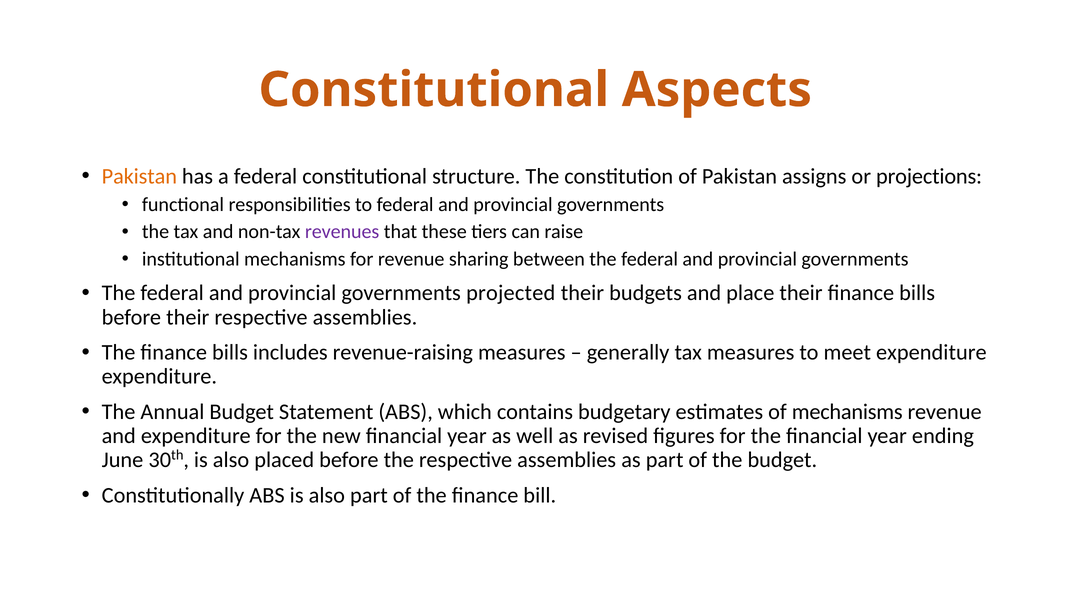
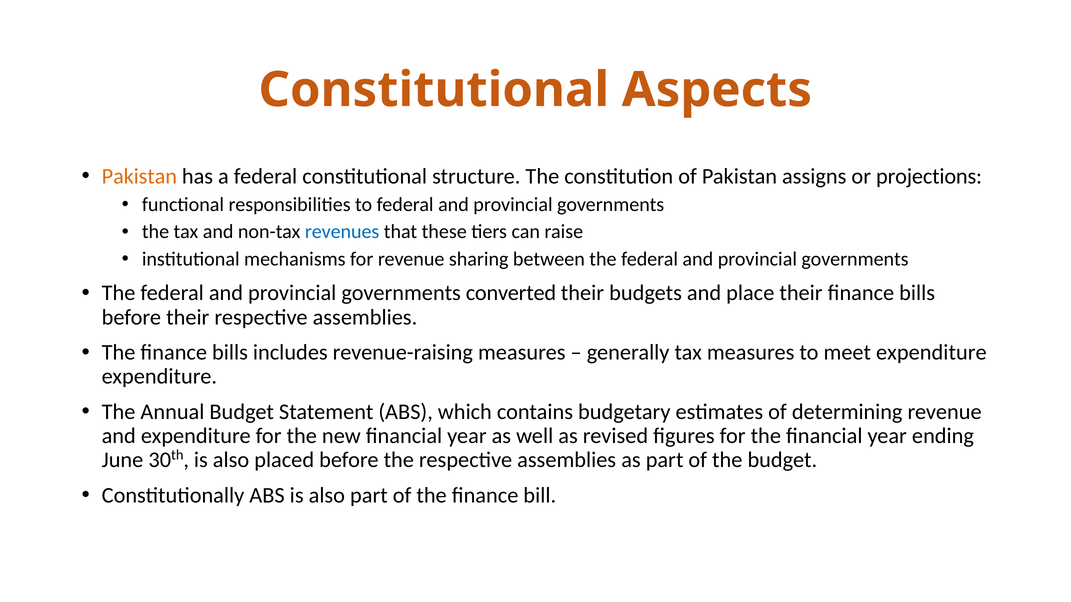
revenues colour: purple -> blue (342, 232)
projected: projected -> converted (511, 293)
of mechanisms: mechanisms -> determining (847, 412)
